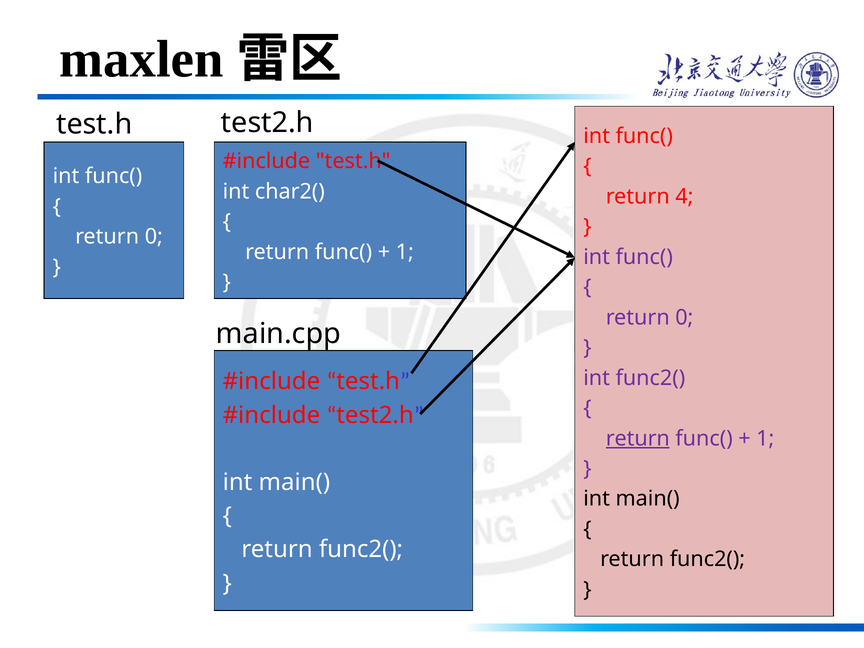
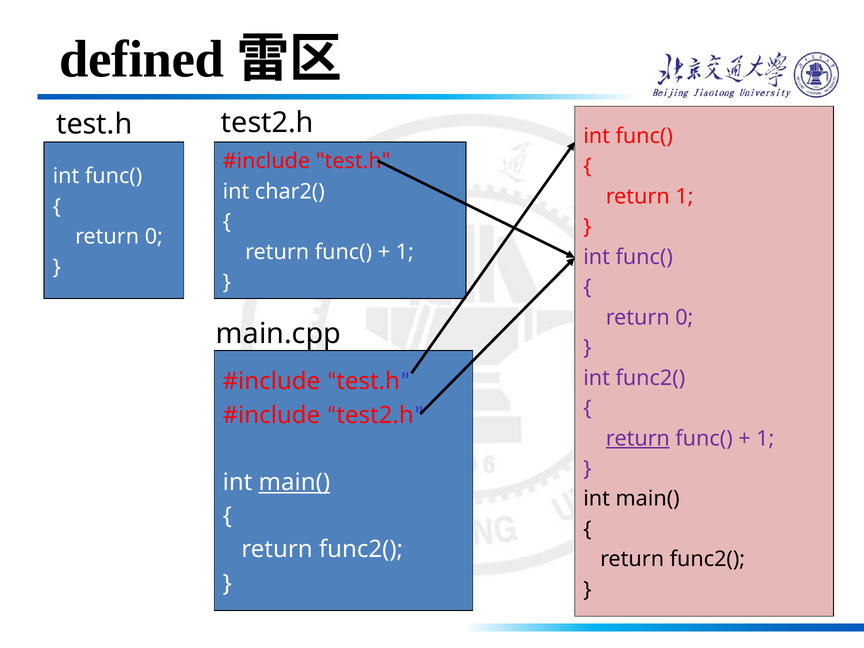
maxlen: maxlen -> defined (142, 60)
return 4: 4 -> 1 (684, 196)
main( underline: none -> present (294, 482)
